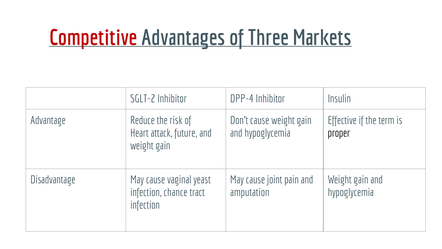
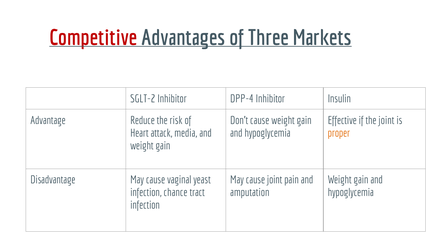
the term: term -> joint (386, 120)
future: future -> media (186, 133)
proper colour: black -> orange (339, 133)
